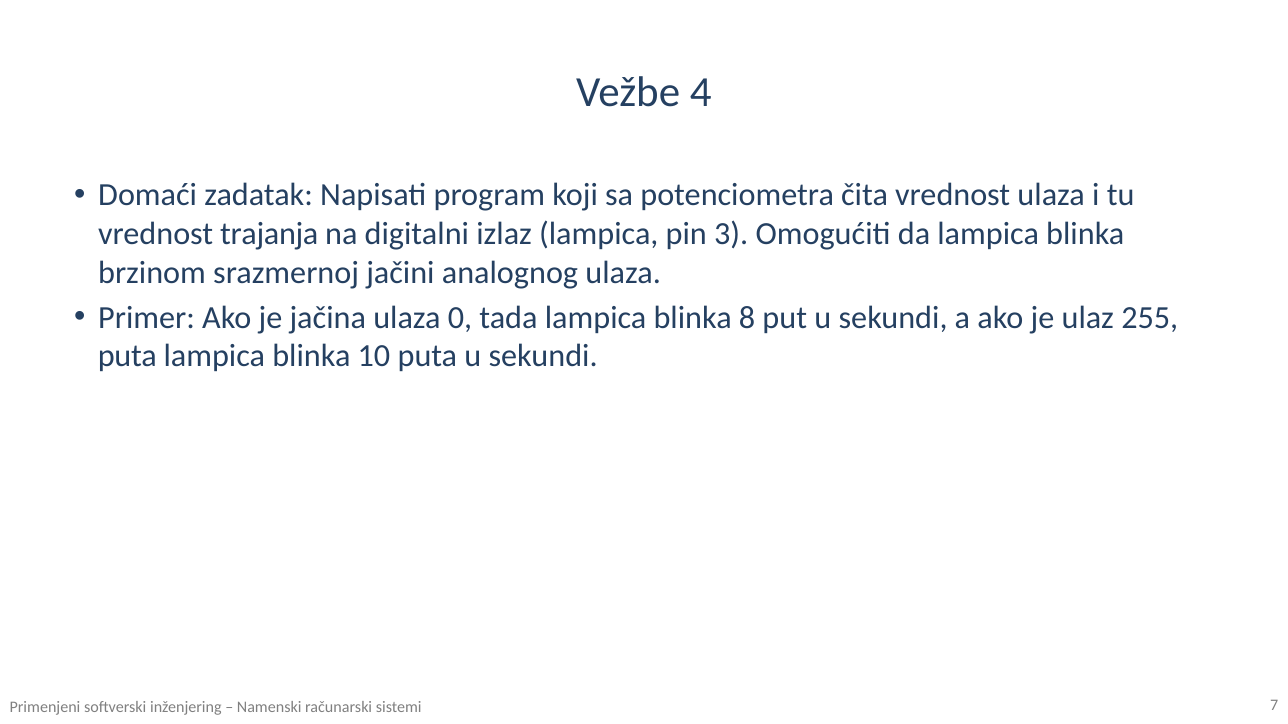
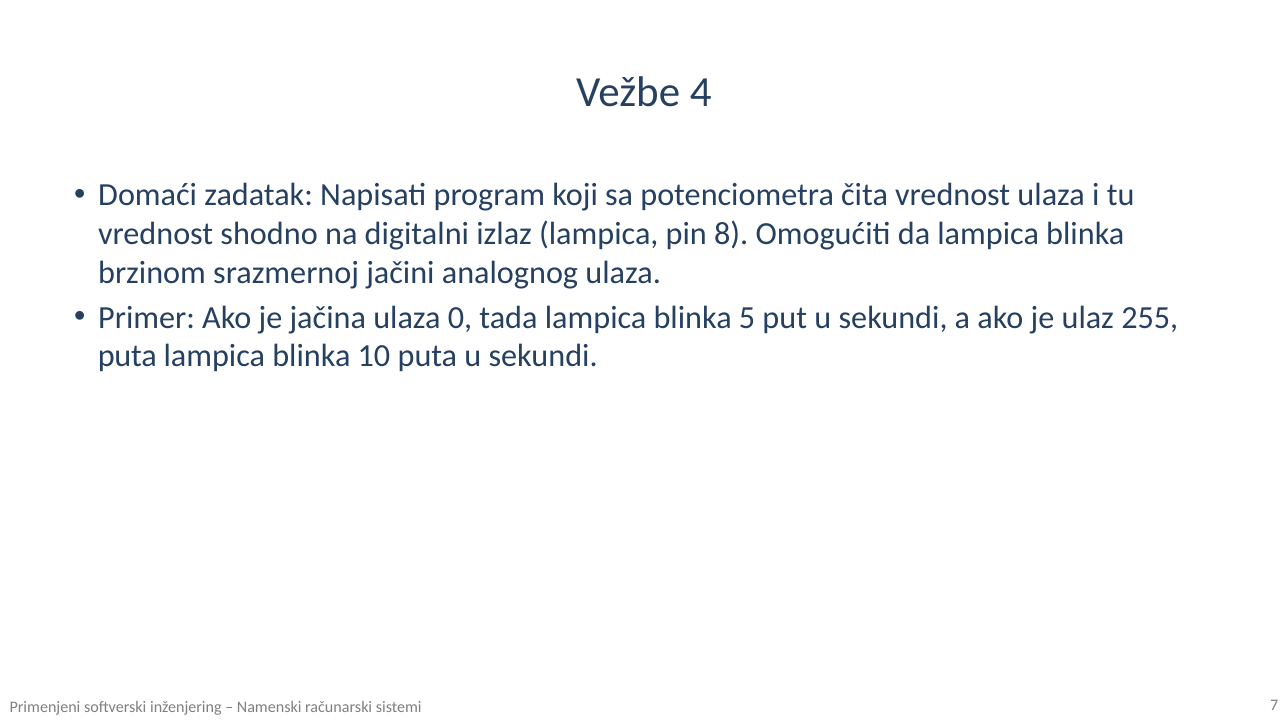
trajanja: trajanja -> shodno (269, 234)
3: 3 -> 8 (731, 234)
8: 8 -> 5 (747, 318)
